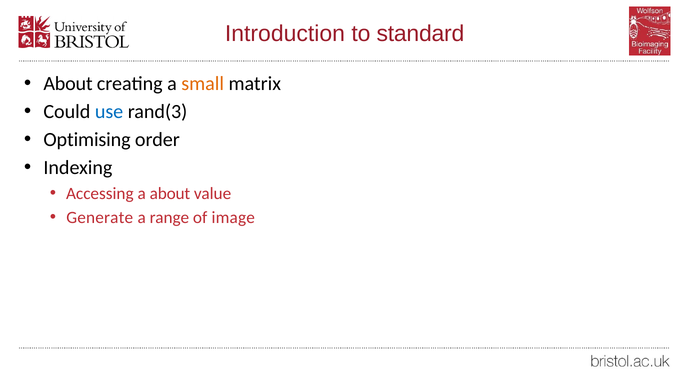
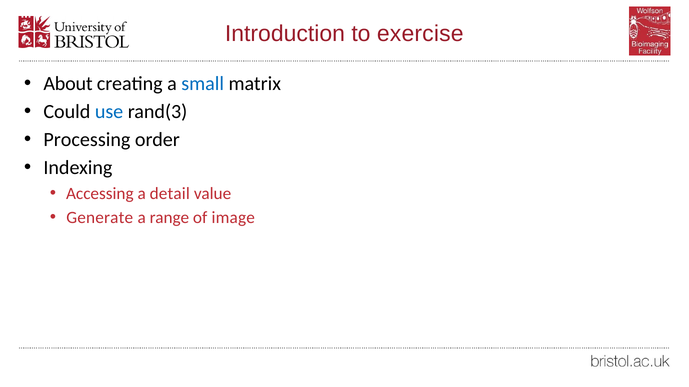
standard: standard -> exercise (420, 33)
small colour: orange -> blue (203, 84)
Optimising: Optimising -> Processing (87, 140)
a about: about -> detail (170, 194)
